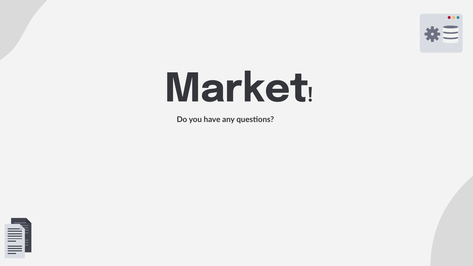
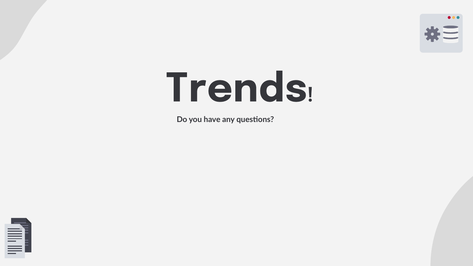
Market: Market -> Trends (236, 88)
